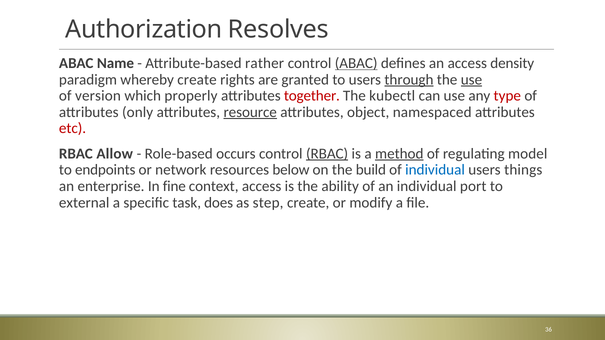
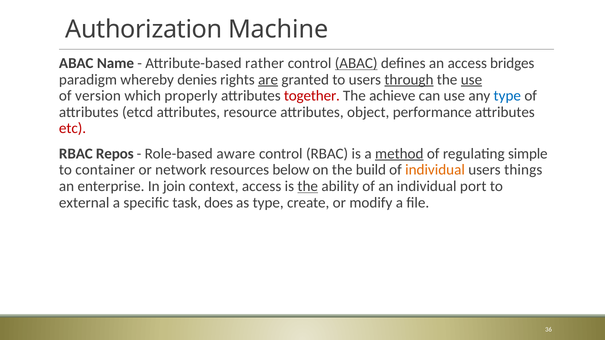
Resolves: Resolves -> Machine (278, 30)
density: density -> bridges (512, 63)
whereby create: create -> denies (197, 80)
are underline: none -> present (268, 80)
kubectl: kubectl -> achieve (392, 96)
type colour: red -> blue (507, 96)
only: only -> etcd (138, 112)
resource underline: present -> none (250, 112)
namespaced: namespaced -> performance (432, 112)
Allow: Allow -> Repos (115, 154)
occurs: occurs -> aware (236, 154)
RBAC underline: present -> none (327, 154)
model: model -> simple (528, 154)
endpoints: endpoints -> container (105, 170)
individual colour: blue -> orange (435, 170)
fine: fine -> join (174, 186)
the underline: none -> present (308, 186)
as step: step -> type (268, 203)
